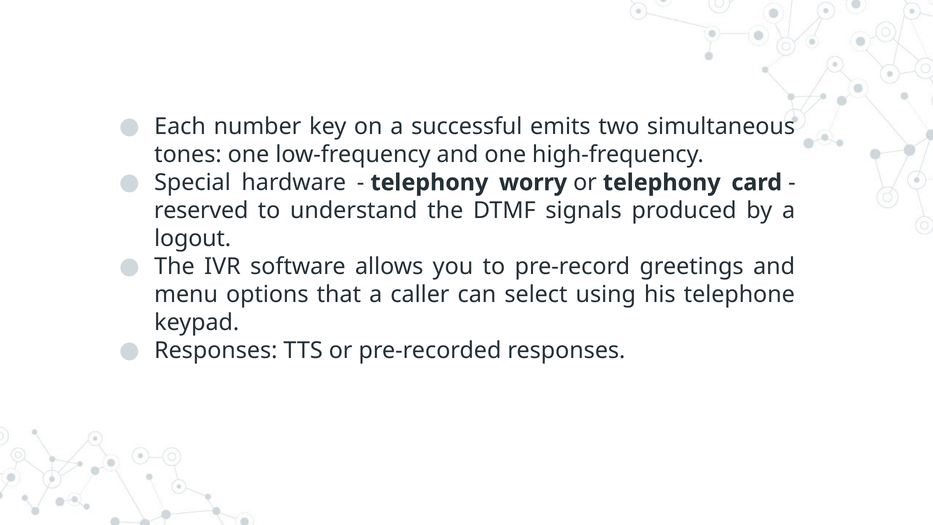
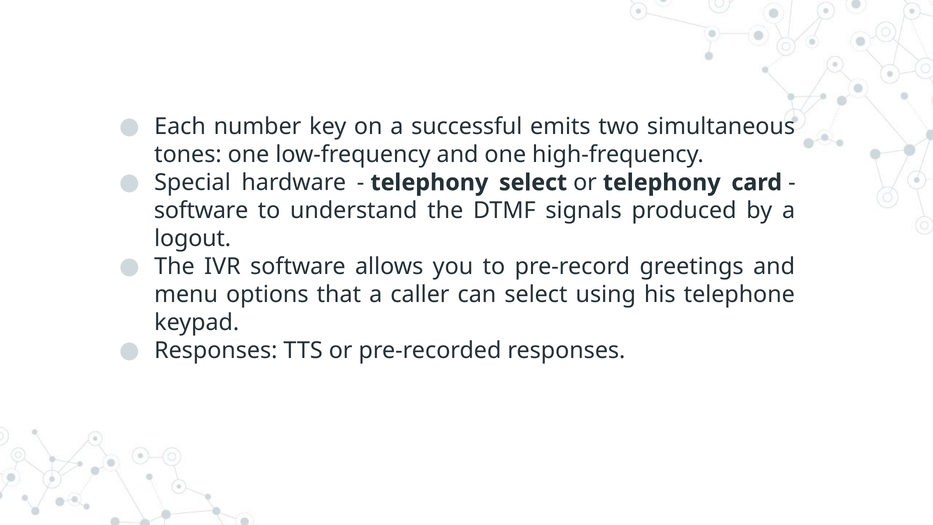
telephony worry: worry -> select (533, 183)
reserved: reserved -> software (201, 210)
